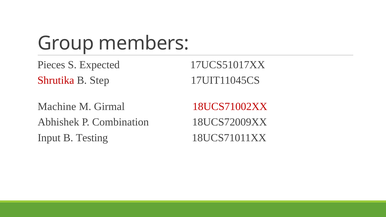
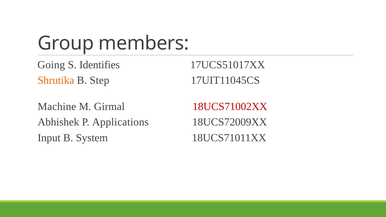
Pieces: Pieces -> Going (51, 65)
Expected: Expected -> Identifies (100, 65)
Shrutika colour: red -> orange (56, 80)
Combination: Combination -> Applications (120, 122)
Testing: Testing -> System (92, 138)
